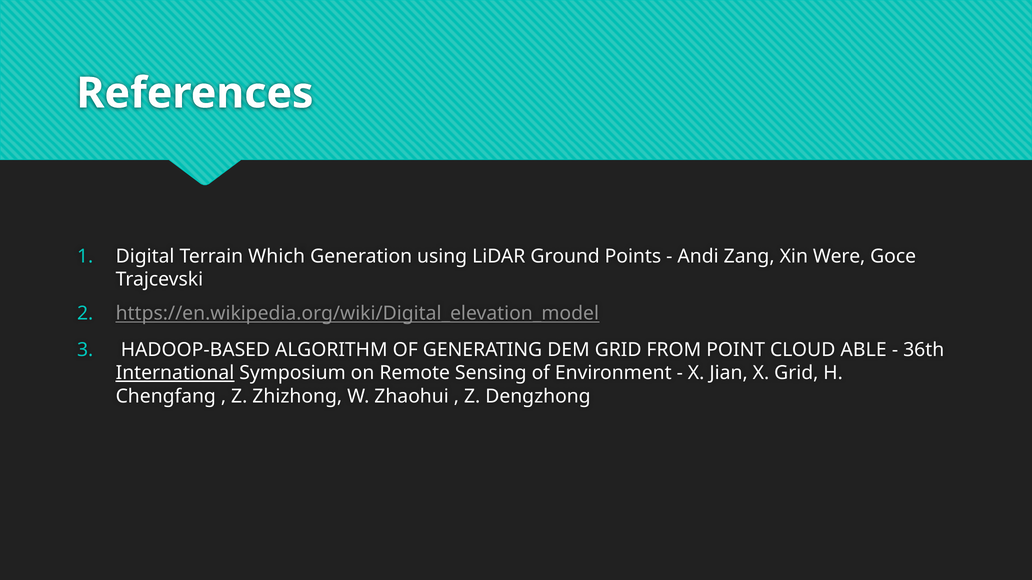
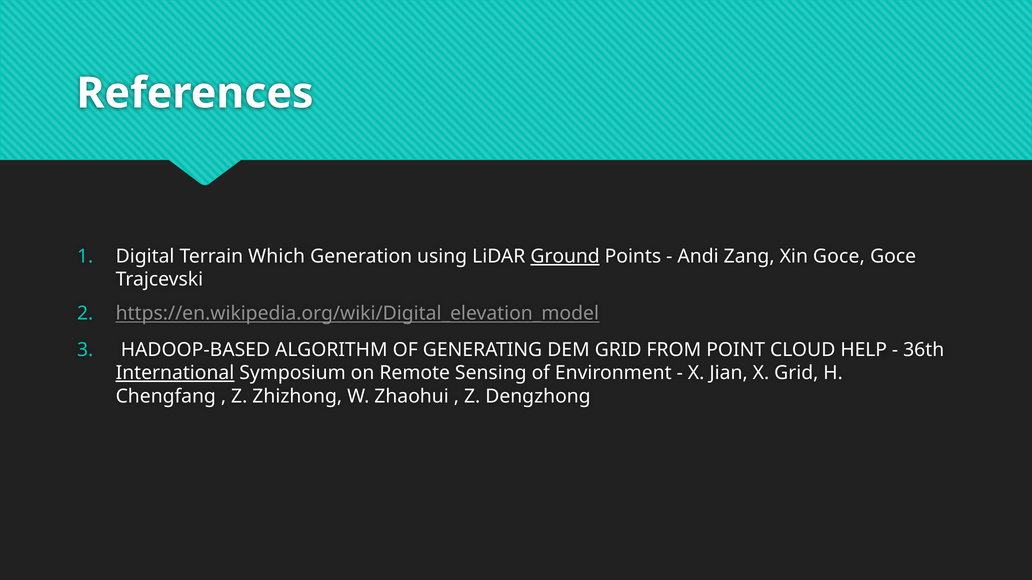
Ground underline: none -> present (565, 257)
Xin Were: Were -> Goce (839, 257)
ABLE: ABLE -> HELP (864, 350)
